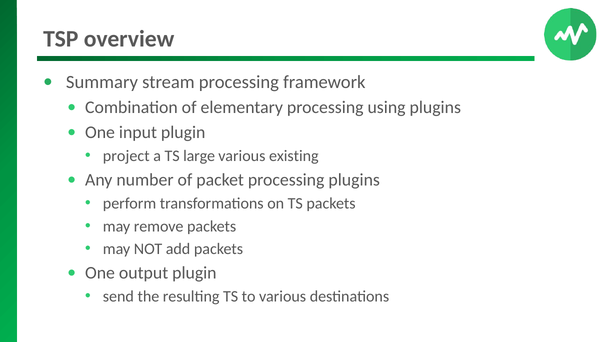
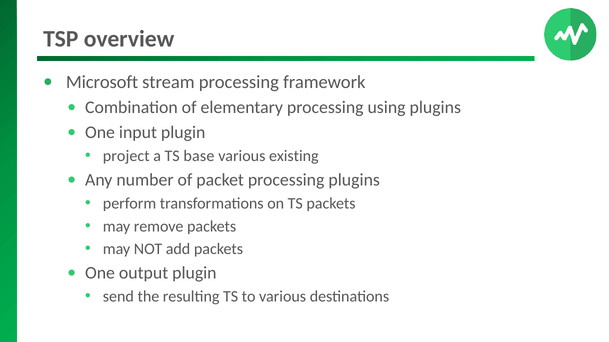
Summary: Summary -> Microsoft (102, 82)
large: large -> base (199, 156)
